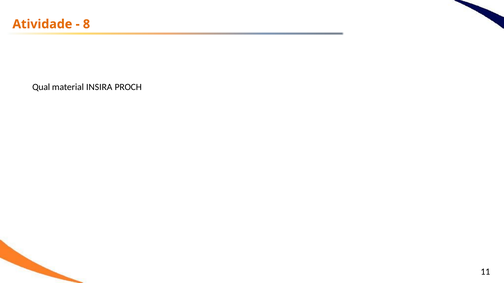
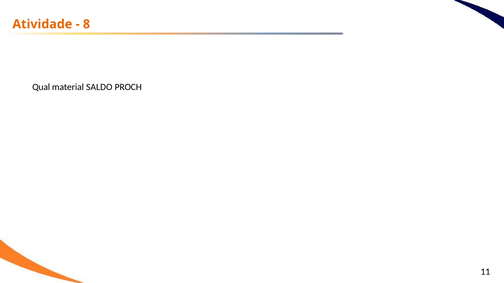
INSIRA: INSIRA -> SALDO (99, 87)
